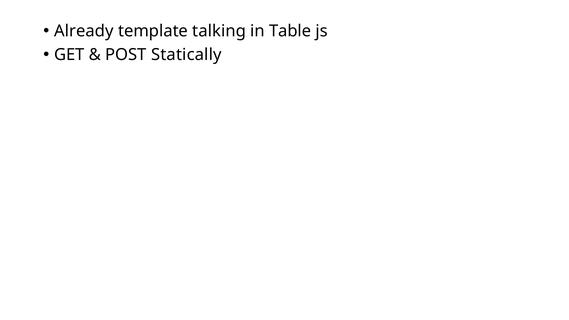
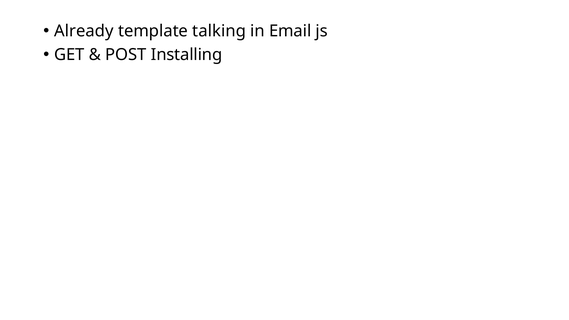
Table: Table -> Email (290, 31)
Statically: Statically -> Installing (187, 55)
